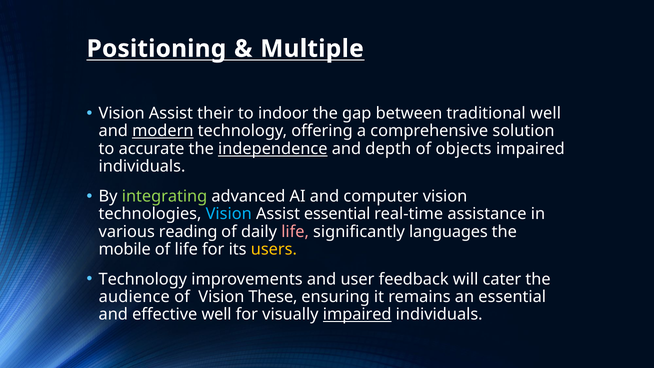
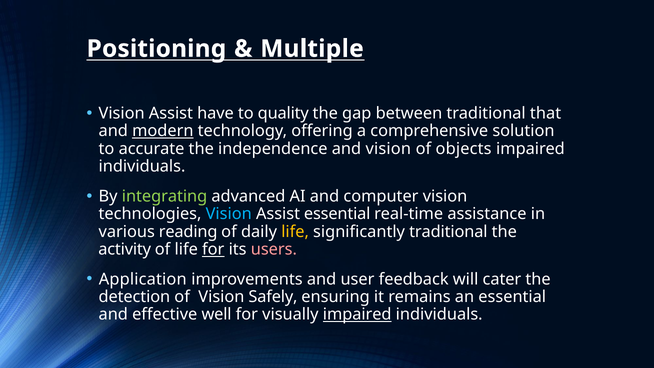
their: their -> have (215, 113)
indoor: indoor -> quality (283, 113)
traditional well: well -> that (546, 113)
independence underline: present -> none (273, 149)
and depth: depth -> vision (388, 149)
life colour: pink -> yellow (295, 232)
significantly languages: languages -> traditional (448, 232)
mobile: mobile -> activity (125, 249)
for underline: none -> present (213, 249)
users colour: yellow -> pink (274, 249)
Technology: Technology -> Application (143, 279)
audience: audience -> detection (134, 297)
These: These -> Safely (273, 297)
